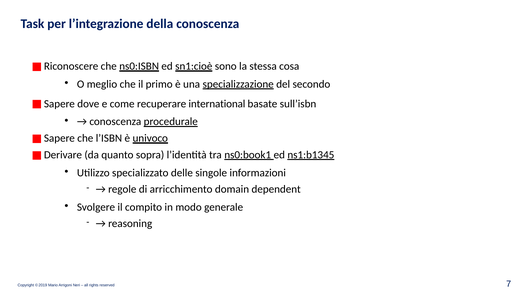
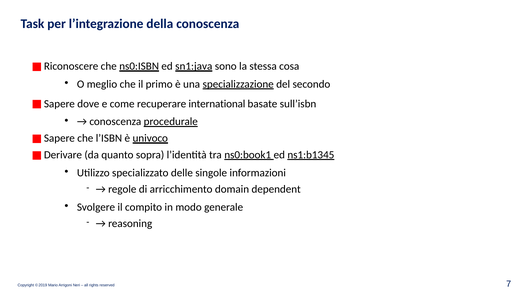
sn1:cioè: sn1:cioè -> sn1:java (194, 66)
